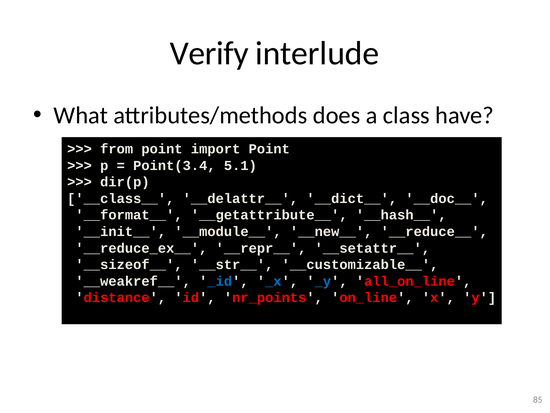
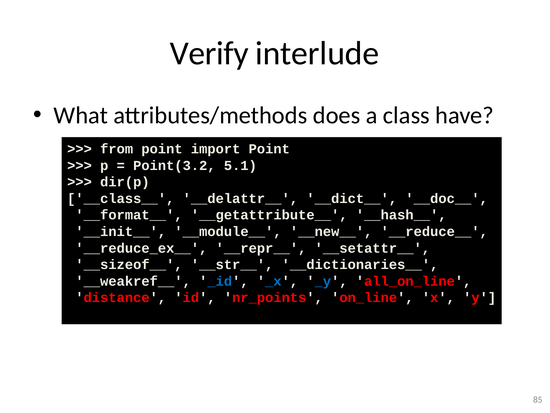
Point(3.4: Point(3.4 -> Point(3.2 (174, 165)
__customizable__: __customizable__ -> __dictionaries__ (360, 264)
